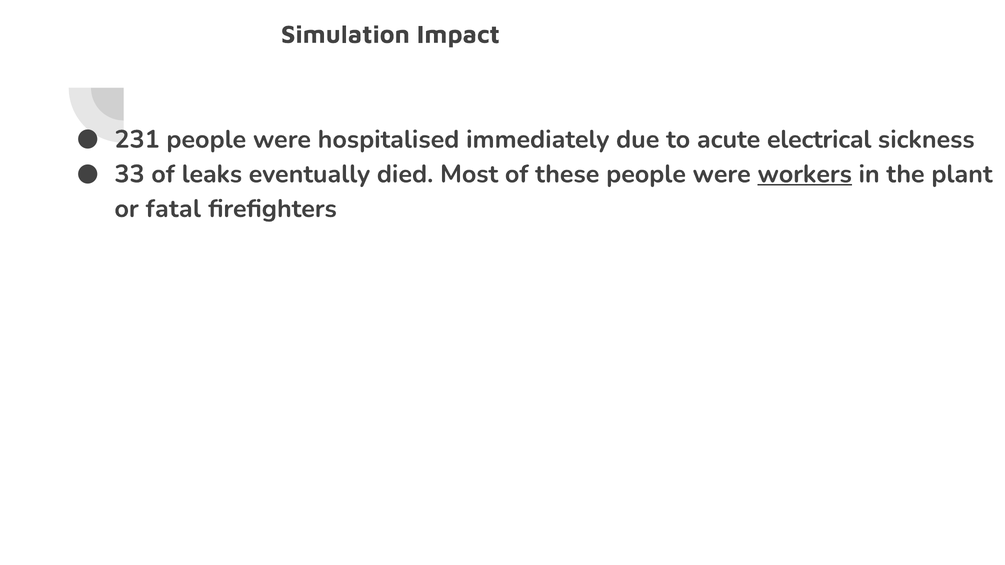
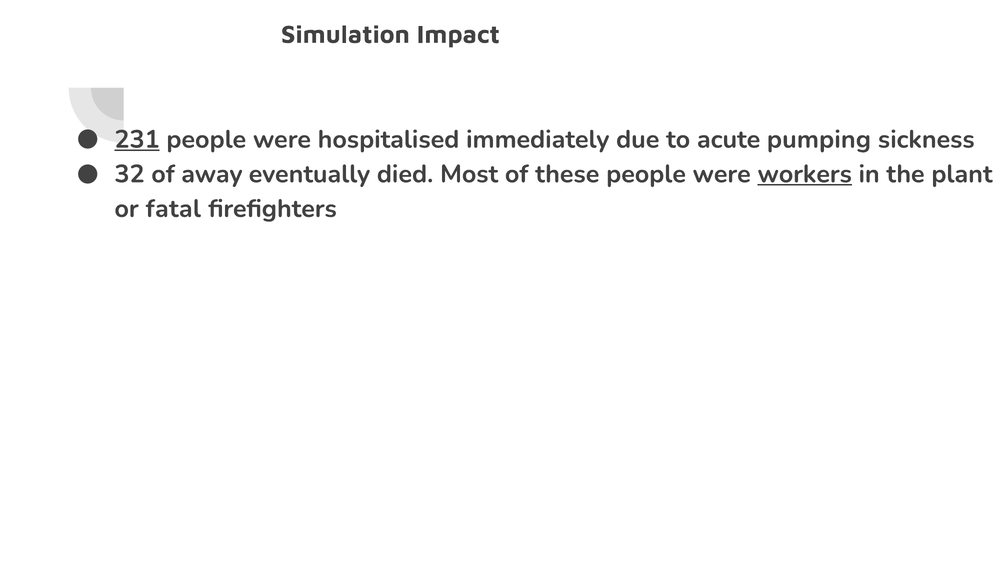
231 underline: none -> present (137, 139)
electrical: electrical -> pumping (819, 139)
33: 33 -> 32 (130, 174)
leaks: leaks -> away (212, 174)
